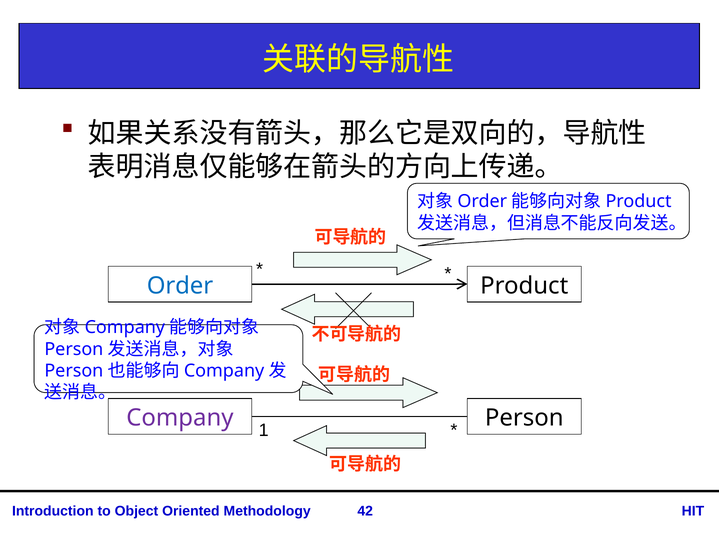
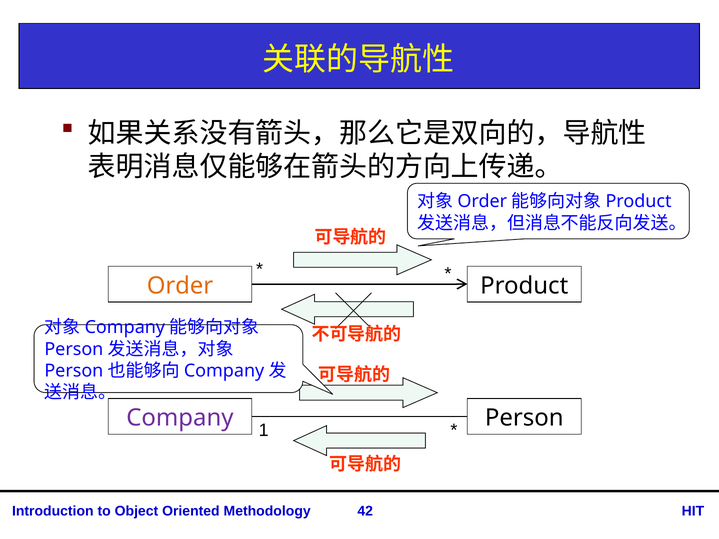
Order colour: blue -> orange (180, 286)
